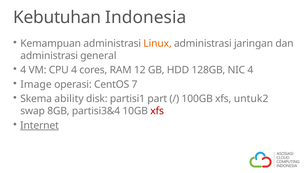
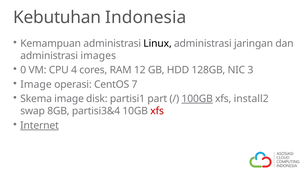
Linux colour: orange -> black (158, 43)
general: general -> images (98, 56)
4: 4 -> 0 (23, 70)
NIC 4: 4 -> 3 (250, 70)
Skema ability: ability -> image (69, 99)
100GB underline: none -> present (197, 99)
untuk2: untuk2 -> install2 (251, 99)
